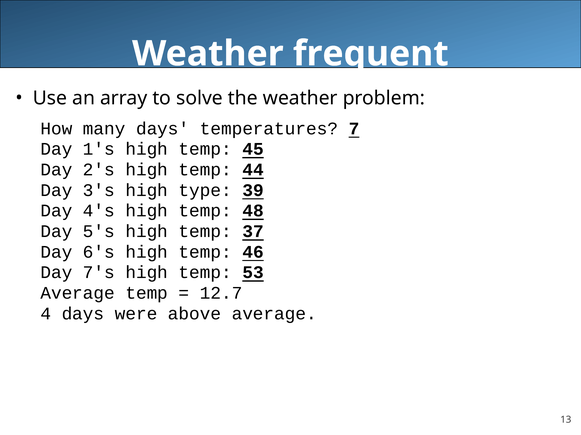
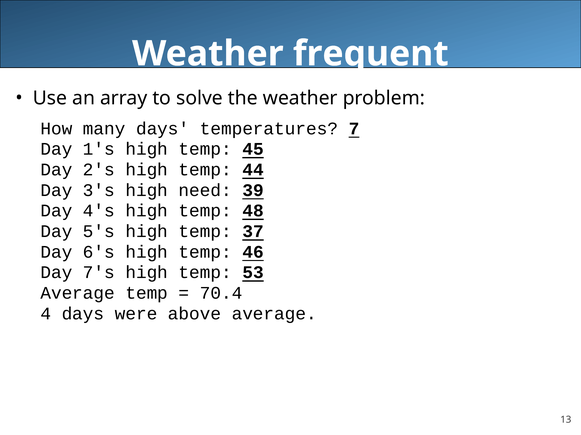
type: type -> need (205, 191)
12.7: 12.7 -> 70.4 (221, 293)
